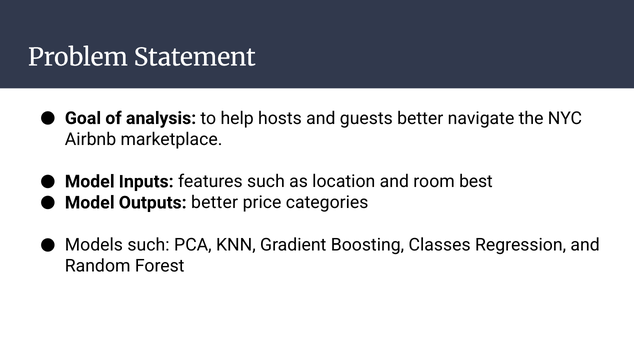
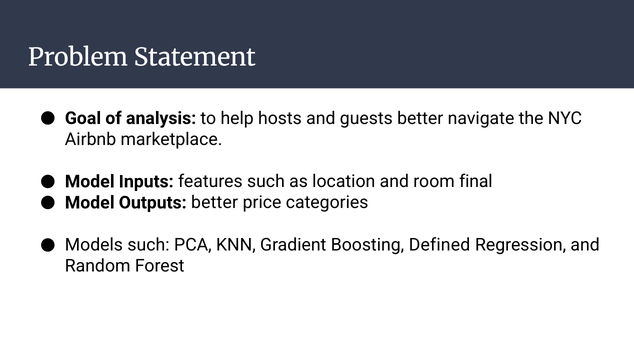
best: best -> final (476, 182)
Classes: Classes -> Defined (440, 245)
